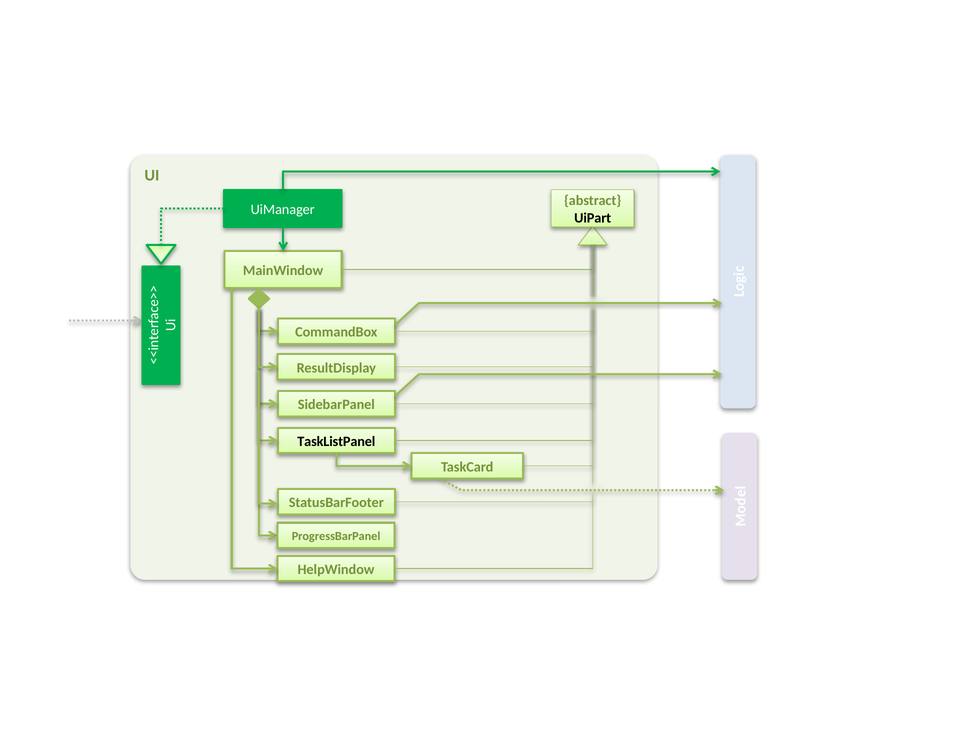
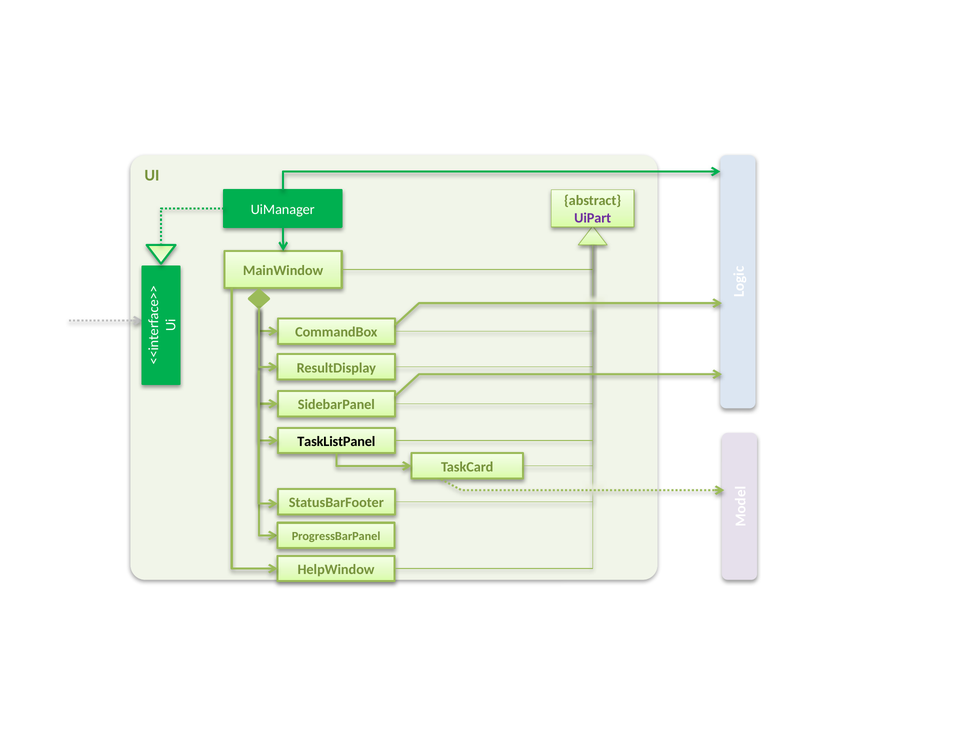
UiPart colour: black -> purple (593, 218)
